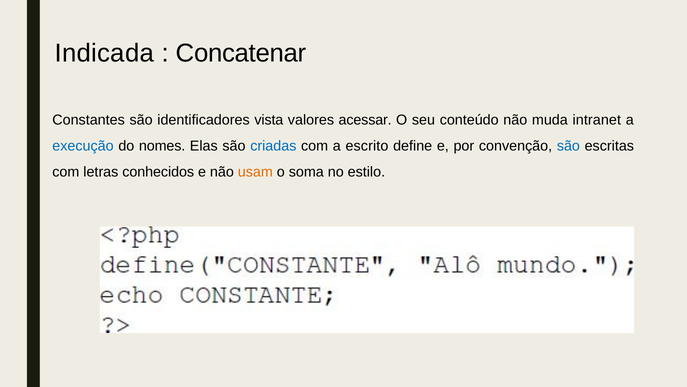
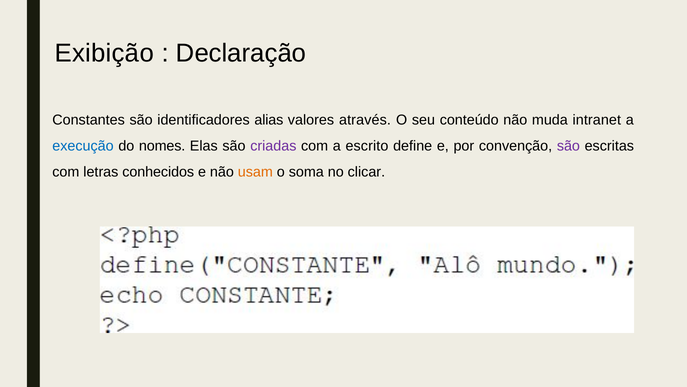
Indicada: Indicada -> Exibição (104, 53)
Concatenar: Concatenar -> Declaração (241, 53)
vista: vista -> alias (269, 120)
acessar: acessar -> através (365, 120)
criadas colour: blue -> purple (273, 146)
são colour: blue -> purple (568, 146)
estilo: estilo -> clicar (366, 172)
